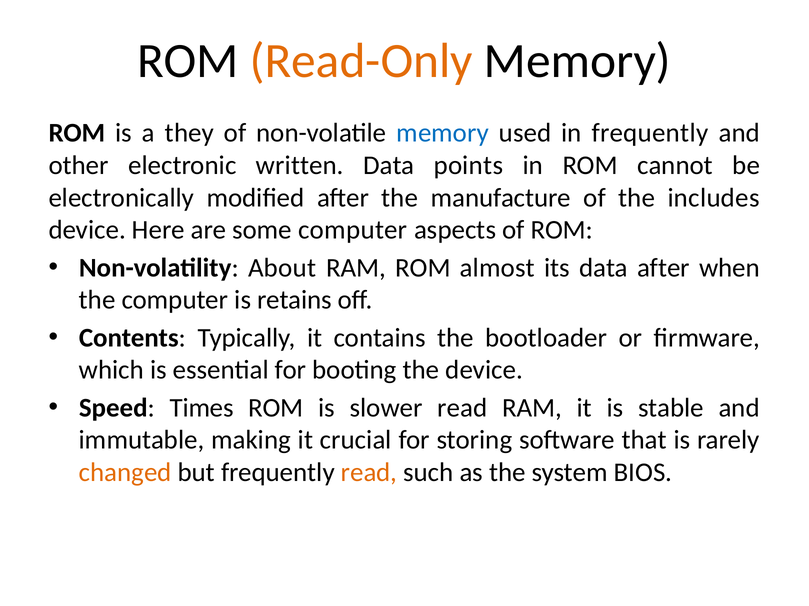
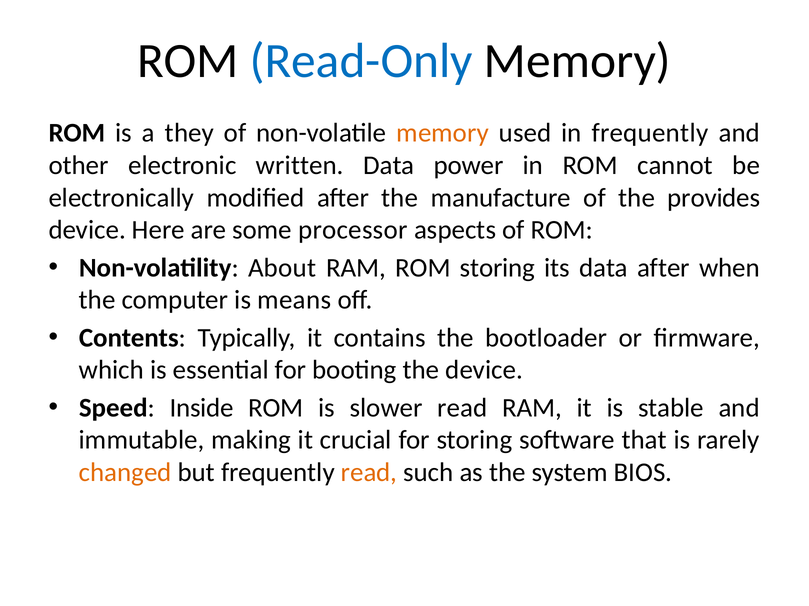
Read-Only colour: orange -> blue (361, 61)
memory colour: blue -> orange (443, 133)
points: points -> power (469, 166)
includes: includes -> provides (714, 198)
some computer: computer -> processor (353, 230)
ROM almost: almost -> storing (497, 268)
retains: retains -> means (294, 300)
Times: Times -> Inside (202, 408)
